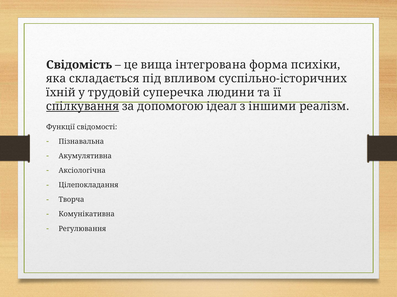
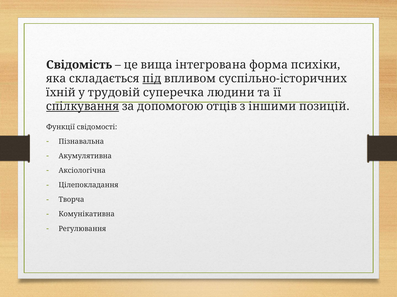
під underline: none -> present (152, 79)
ідеал: ідеал -> отців (222, 107)
реалізм: реалізм -> позицій (324, 107)
